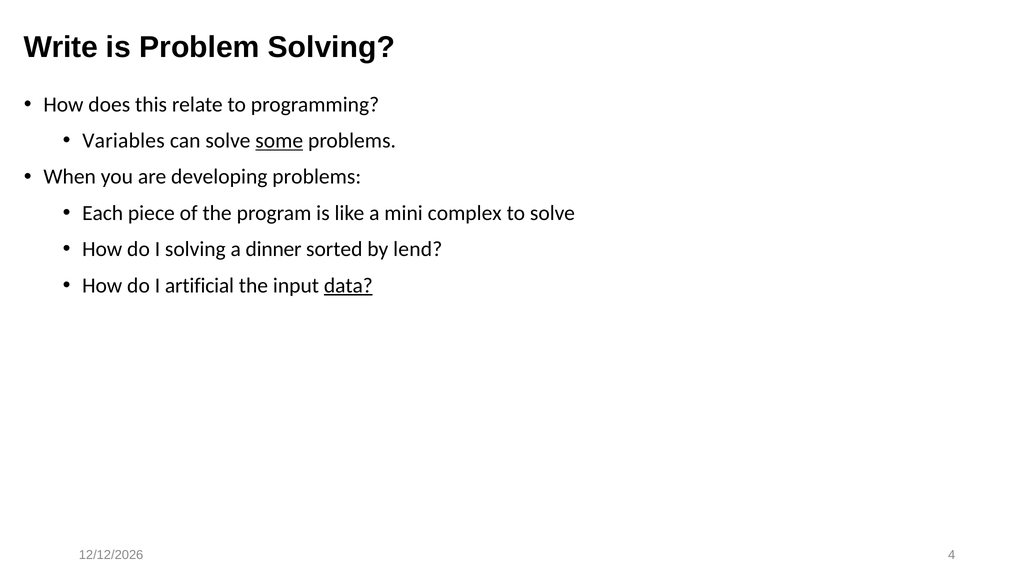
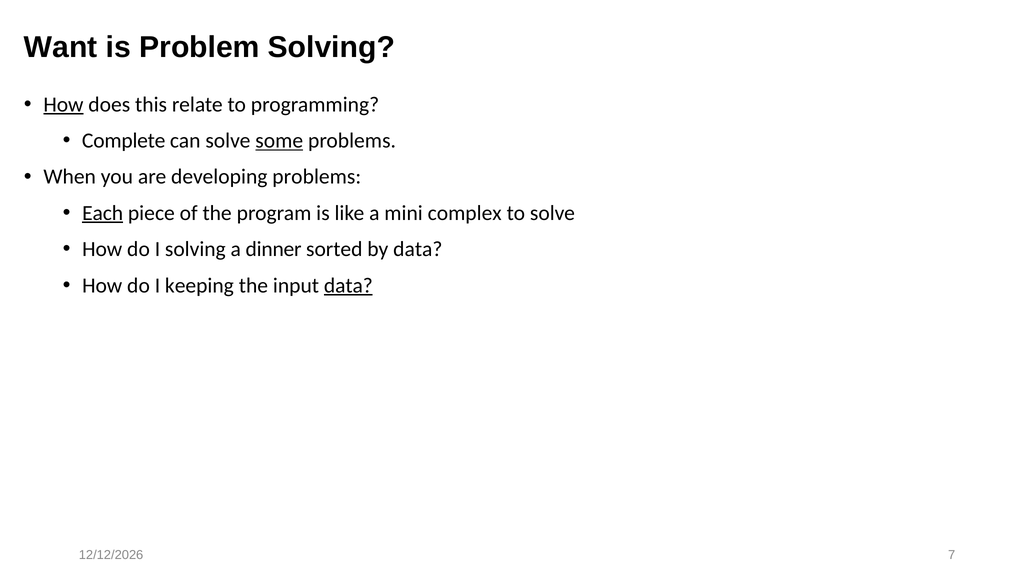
Write: Write -> Want (61, 47)
How underline: none -> present (63, 105)
Variables: Variables -> Complete (124, 141)
Each underline: none -> present (103, 213)
by lend: lend -> data (418, 250)
artificial: artificial -> keeping (199, 286)
4: 4 -> 7 (952, 555)
